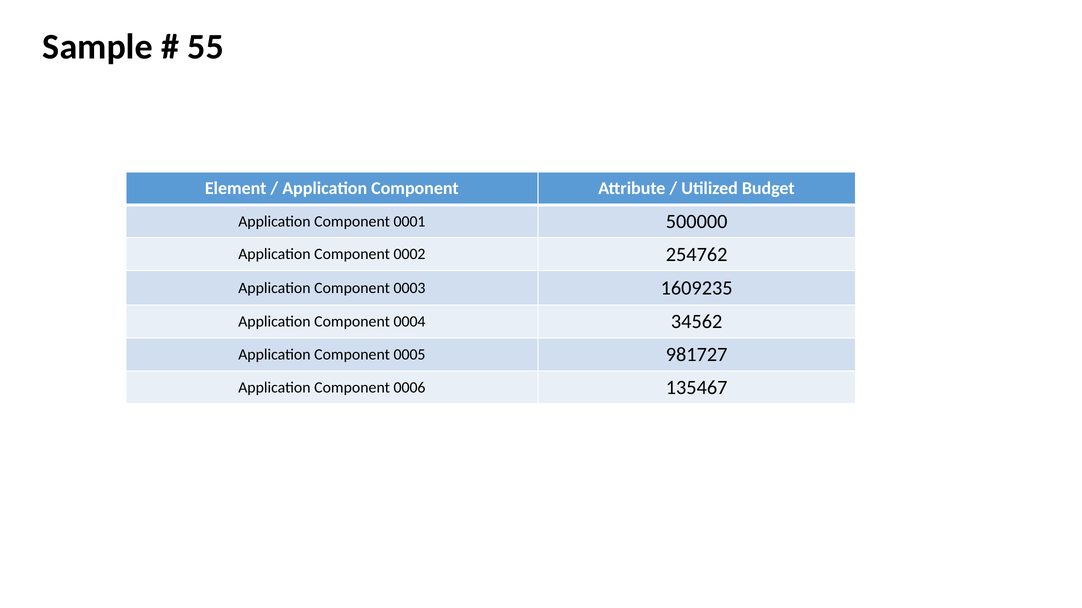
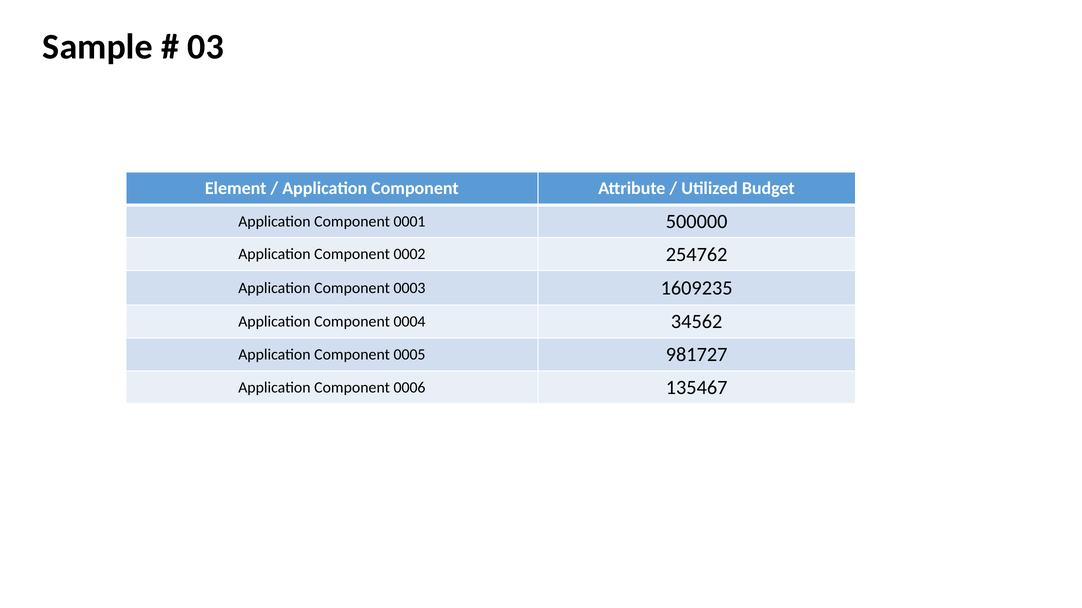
55: 55 -> 03 (206, 47)
